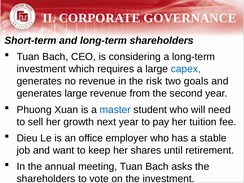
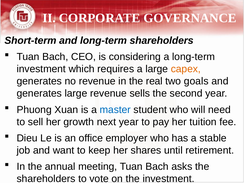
capex colour: blue -> orange (186, 69)
risk: risk -> real (154, 81)
from: from -> sells (140, 93)
